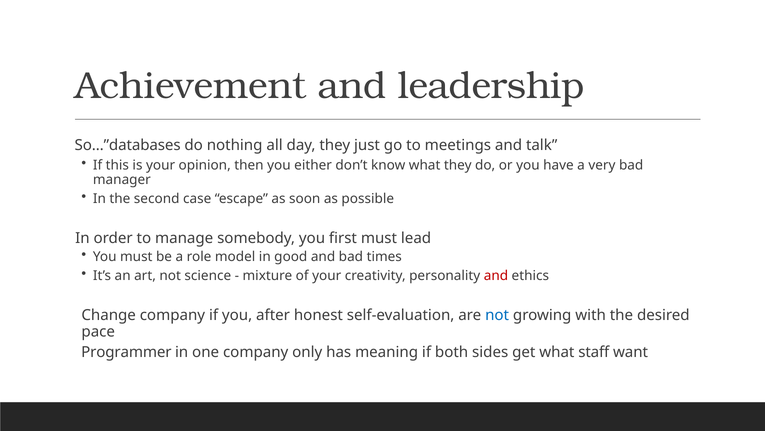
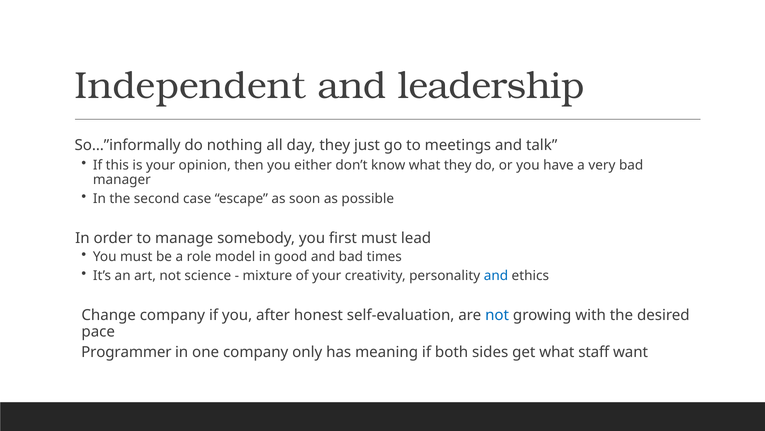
Achievement: Achievement -> Independent (190, 86)
So…”databases: So…”databases -> So…”informally (128, 145)
and colour: red -> blue (496, 275)
